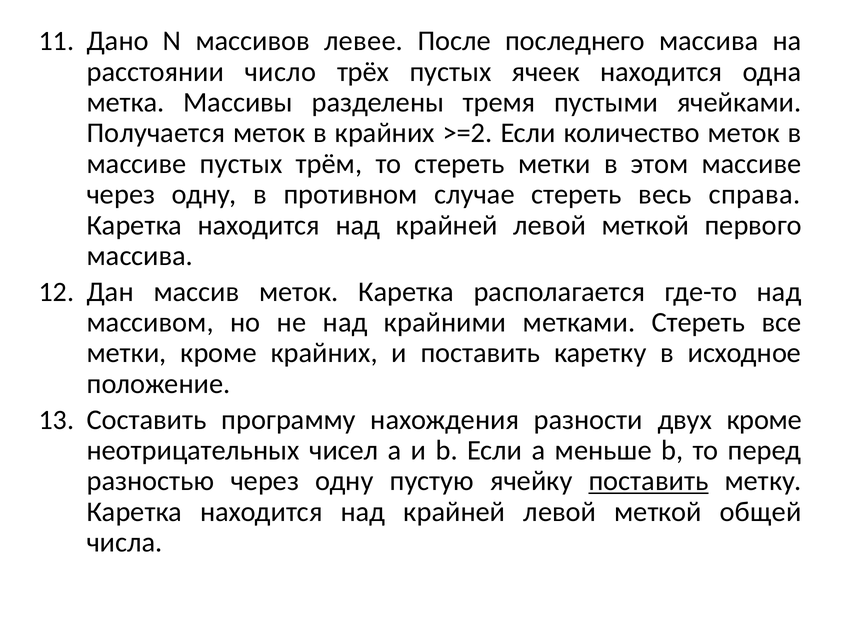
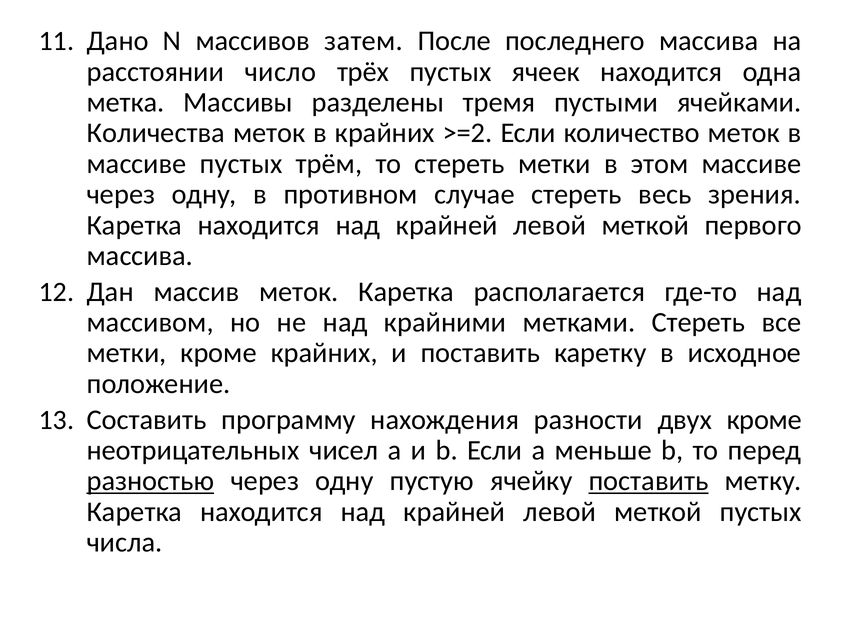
левее: левее -> затем (364, 41)
Получается: Получается -> Количества (156, 133)
справа: справа -> зрения (755, 194)
разностью underline: none -> present (150, 481)
меткой общей: общей -> пустых (761, 512)
